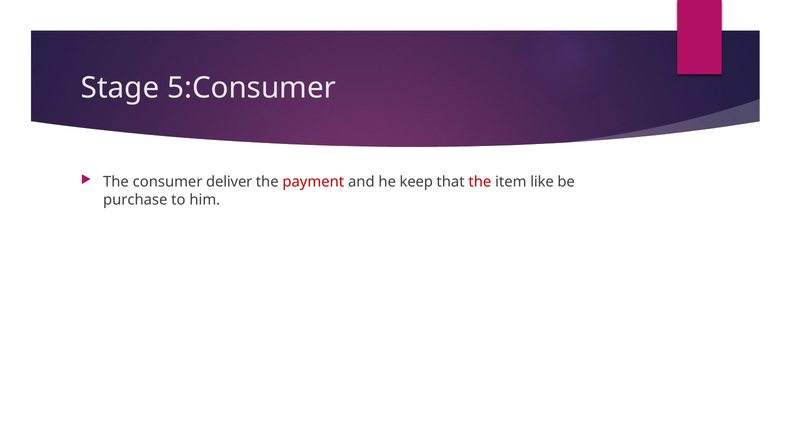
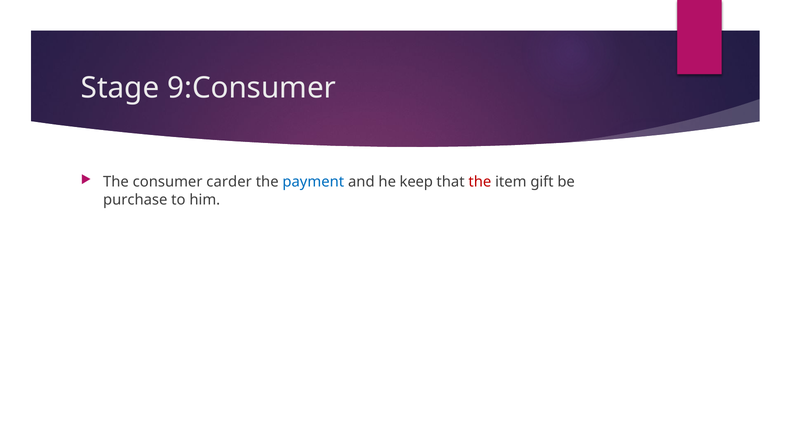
5:Consumer: 5:Consumer -> 9:Consumer (252, 88)
deliver: deliver -> carder (229, 182)
payment colour: red -> blue (313, 182)
like: like -> gift (542, 182)
